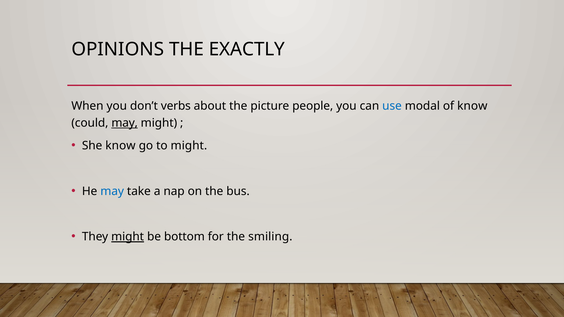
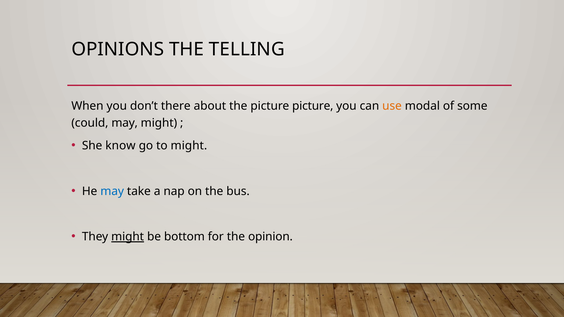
EXACTLY: EXACTLY -> TELLING (247, 49)
verbs: verbs -> there (176, 106)
picture people: people -> picture (313, 106)
use colour: blue -> orange (392, 106)
of know: know -> some (472, 106)
may underline: present -> none (125, 123)
smiling: smiling -> opinion (270, 237)
